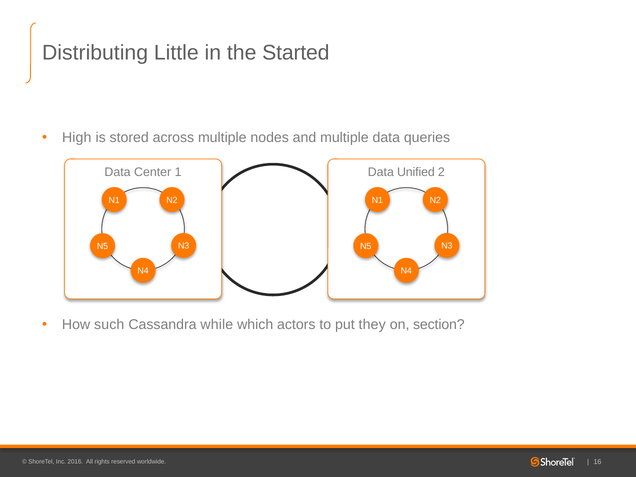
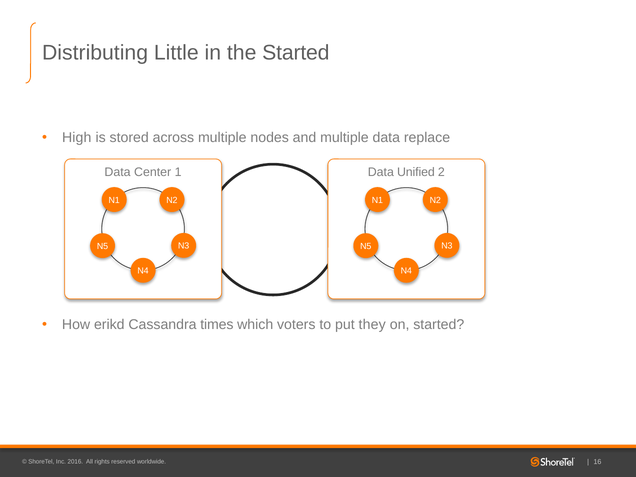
queries: queries -> replace (427, 138)
such: such -> erikd (109, 325)
while: while -> times (217, 325)
actors: actors -> voters (296, 325)
on section: section -> started (439, 325)
